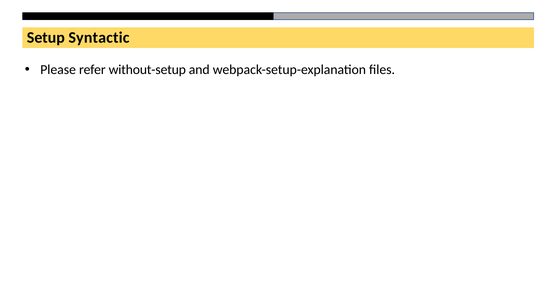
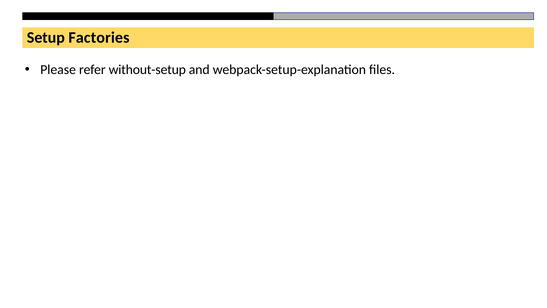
Syntactic: Syntactic -> Factories (99, 38)
